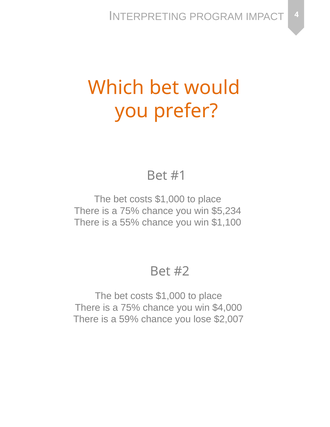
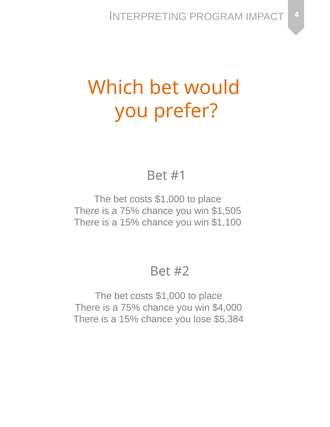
$5,234: $5,234 -> $1,505 (226, 211)
55%: 55% -> 15% (130, 223)
59%: 59% -> 15% (129, 319)
$2,007: $2,007 -> $5,384 (229, 319)
